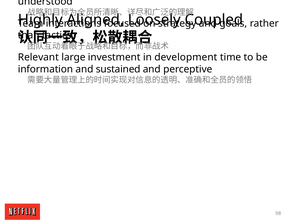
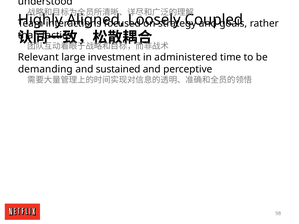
development: development -> administered (186, 57)
information: information -> demanding (45, 69)
